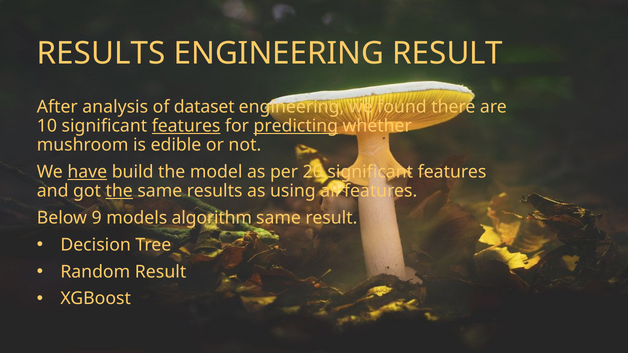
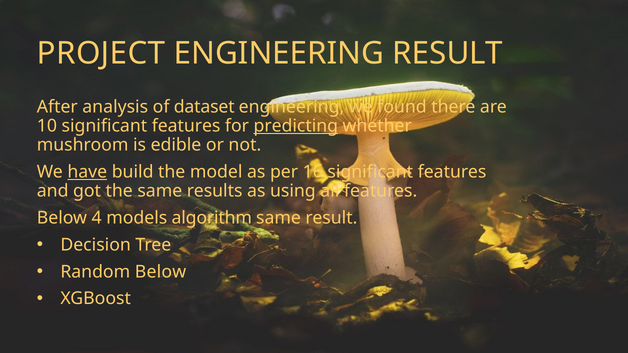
RESULTS: RESULTS -> PROJECT (101, 53)
features underline: present -> none (186, 126)
20: 20 -> 16 (313, 172)
the underline: present -> none (119, 191)
9: 9 -> 4 (97, 218)
Random Result: Result -> Below (161, 272)
